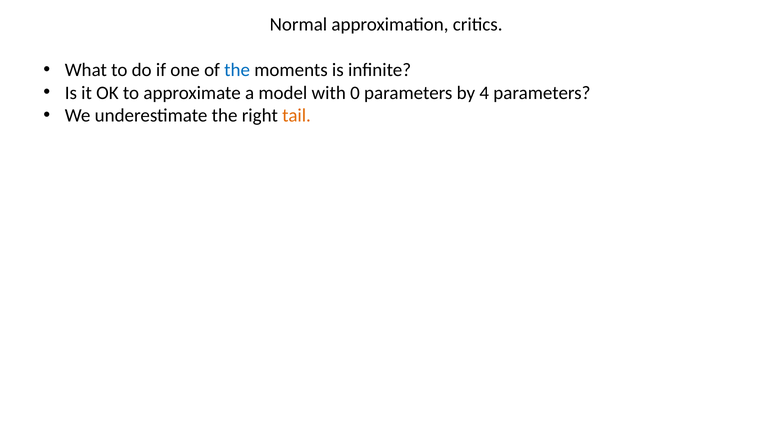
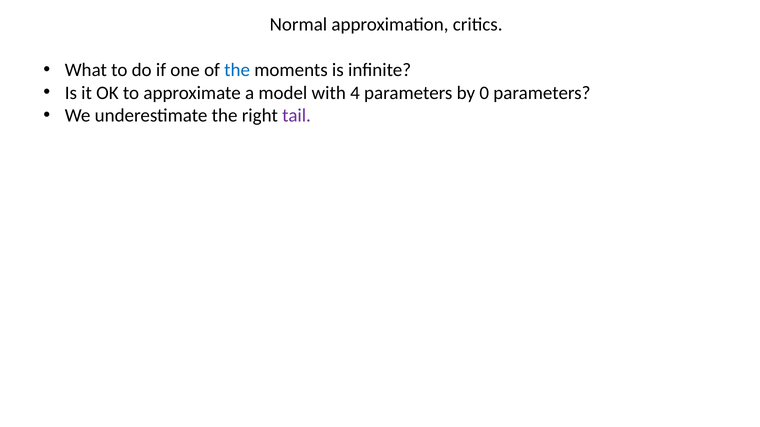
0: 0 -> 4 (355, 93)
4: 4 -> 0 (484, 93)
tail colour: orange -> purple (296, 116)
